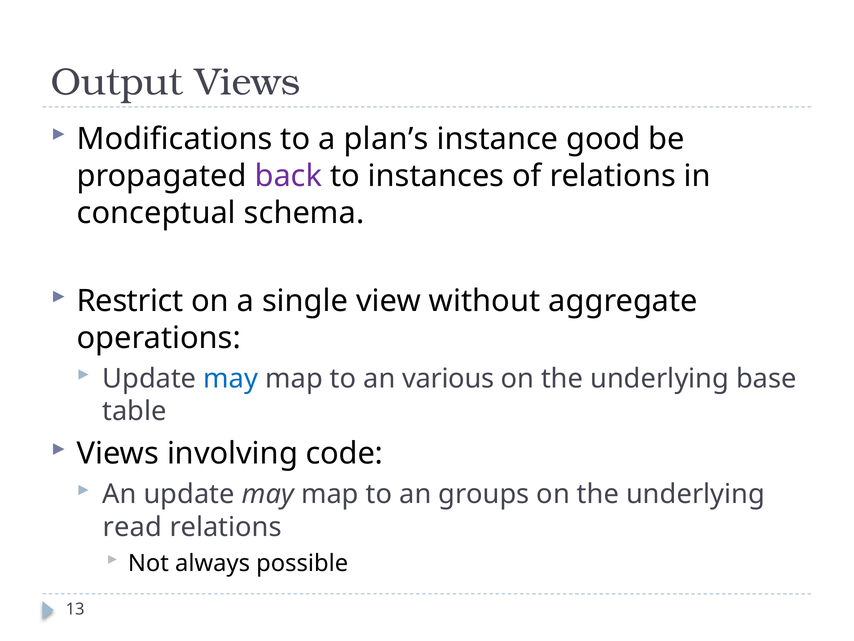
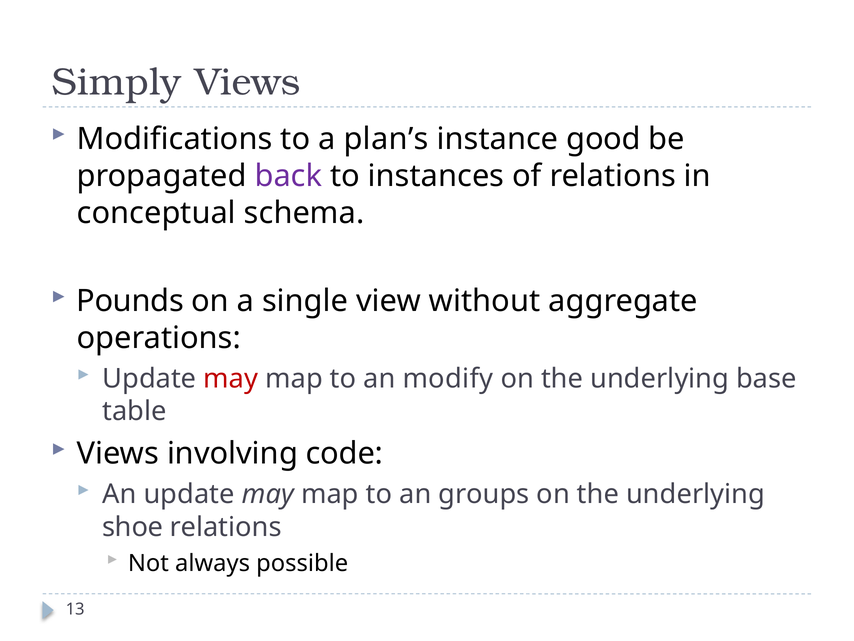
Output: Output -> Simply (117, 82)
Restrict: Restrict -> Pounds (130, 301)
may colour: blue -> red (231, 378)
various: various -> modify (448, 378)
read: read -> shoe (133, 527)
